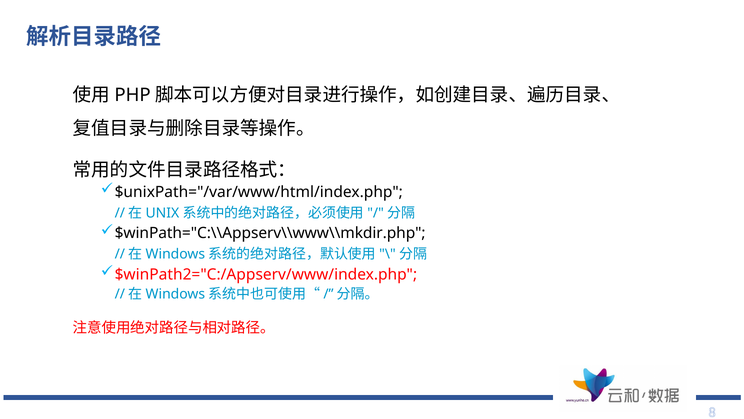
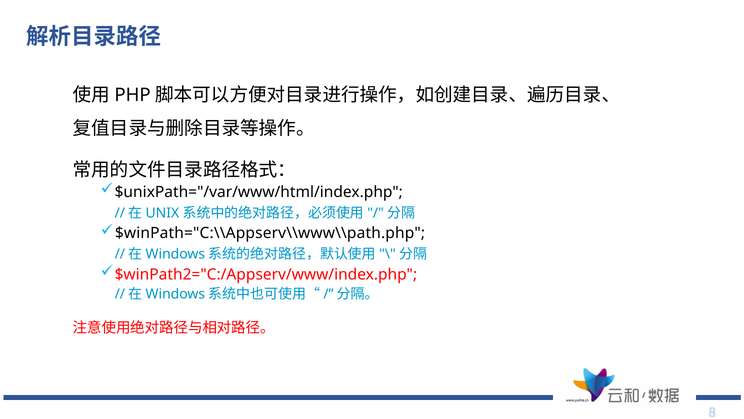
$winPath="C:\\Appserv\\www\\mkdir.php: $winPath="C:\\Appserv\\www\\mkdir.php -> $winPath="C:\\Appserv\\www\\path.php (270, 233)
